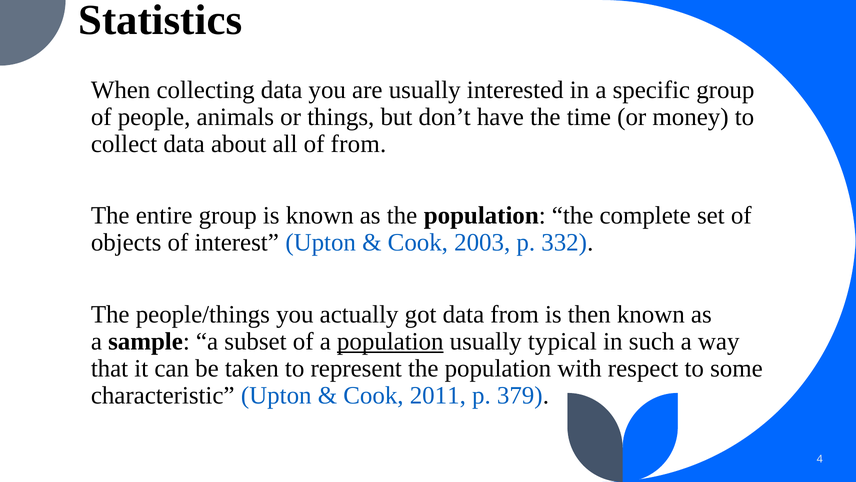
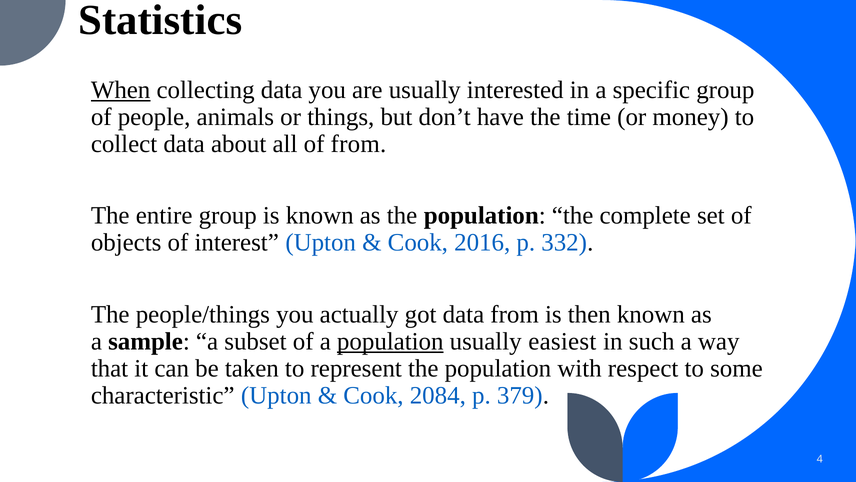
When underline: none -> present (121, 90)
2003: 2003 -> 2016 (482, 242)
typical: typical -> easiest (562, 341)
2011: 2011 -> 2084 (438, 395)
